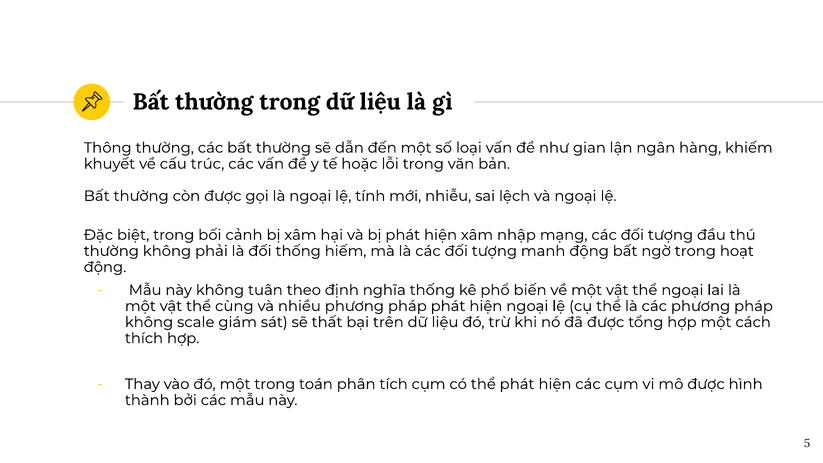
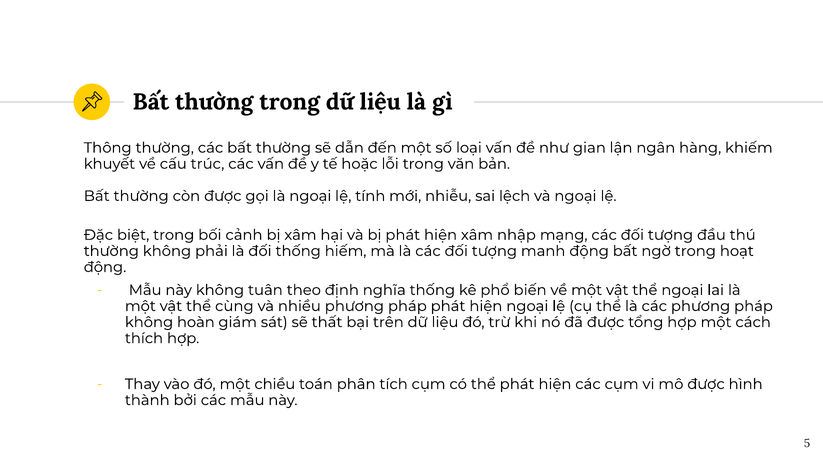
scale: scale -> hoàn (196, 322)
một trong: trong -> chiều (275, 384)
